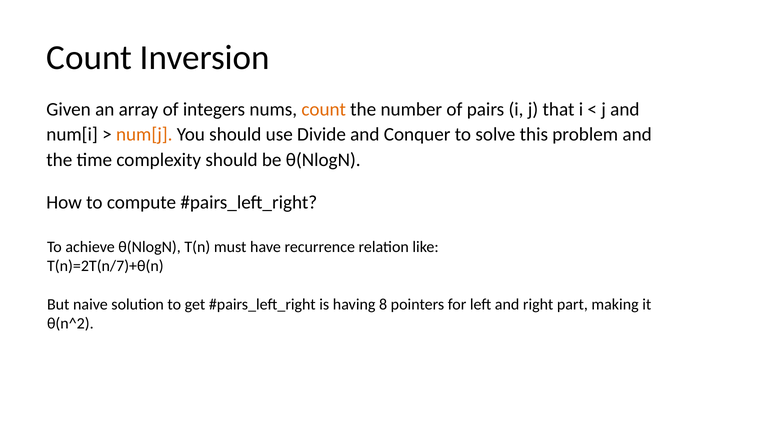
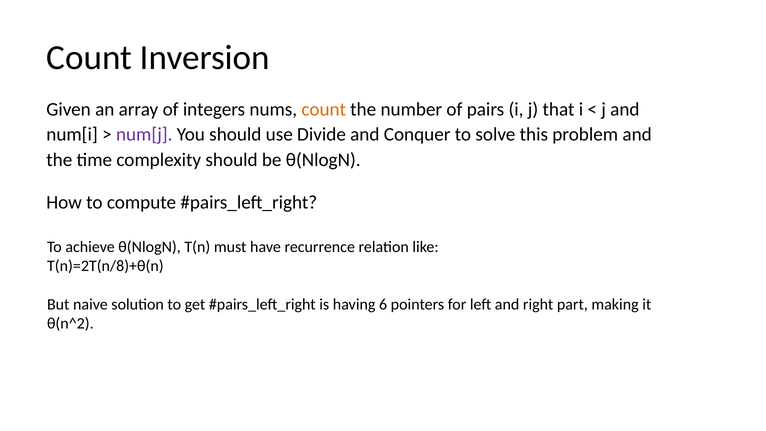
num[j colour: orange -> purple (144, 134)
T(n)=2T(n/7)+θ(n: T(n)=2T(n/7)+θ(n -> T(n)=2T(n/8)+θ(n (105, 266)
8: 8 -> 6 (383, 304)
